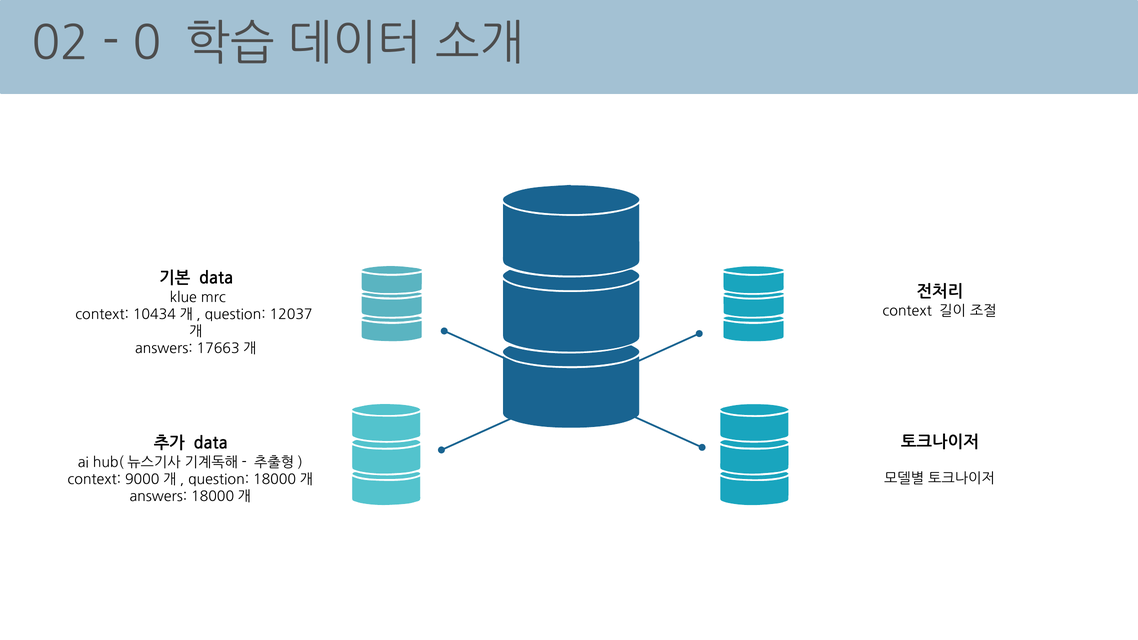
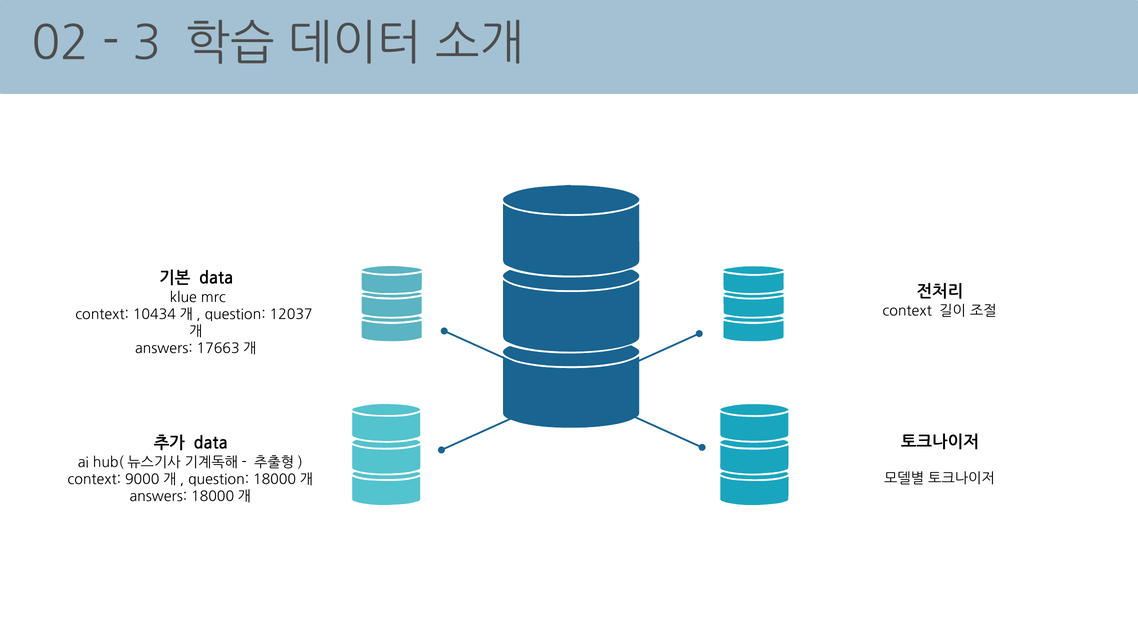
0: 0 -> 3 (147, 44)
